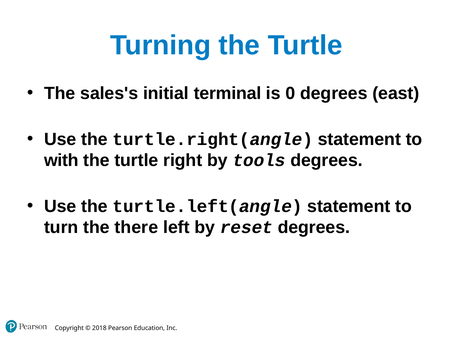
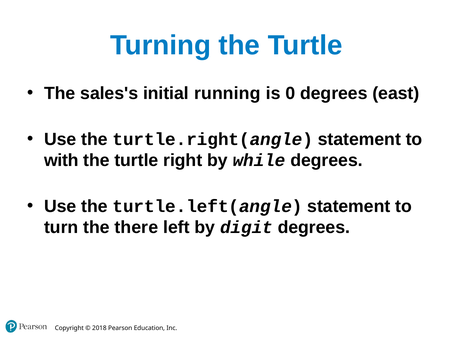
terminal: terminal -> running (227, 93)
tools: tools -> while (259, 160)
reset: reset -> digit (246, 227)
